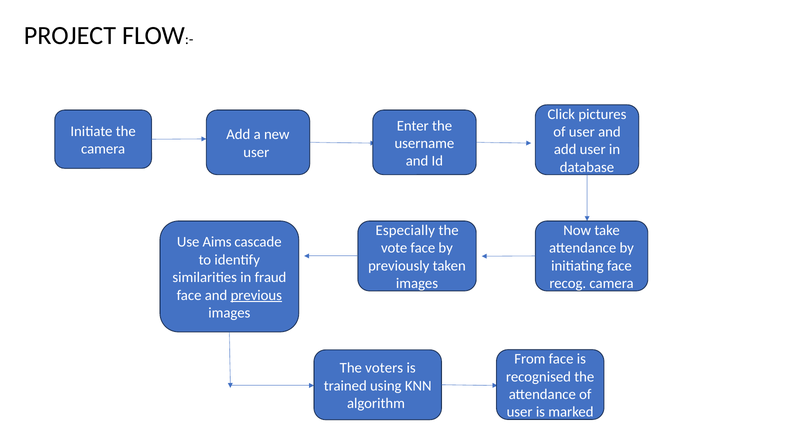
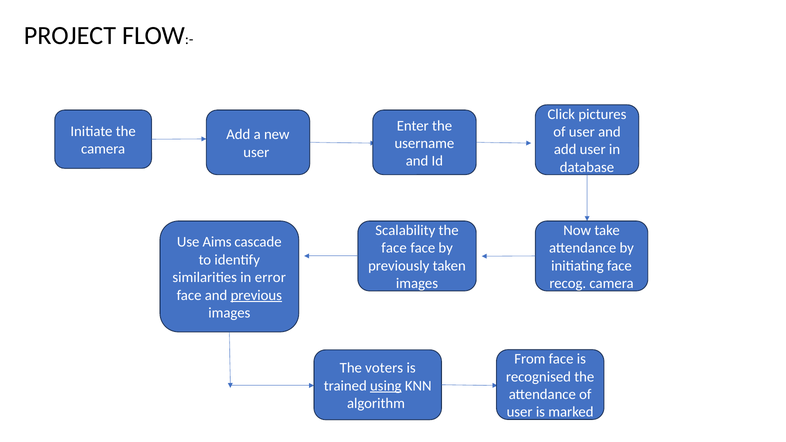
Especially: Especially -> Scalability (405, 231)
vote: vote -> face (394, 248)
fraud: fraud -> error (270, 278)
using underline: none -> present (386, 386)
